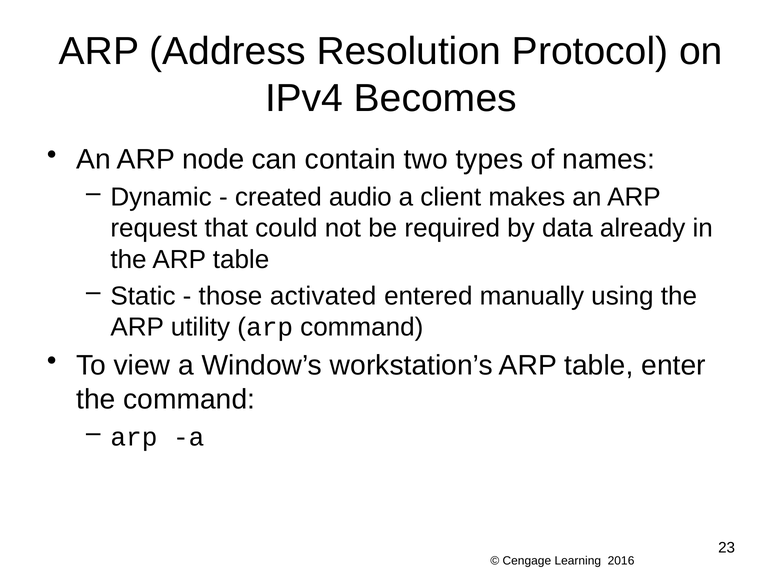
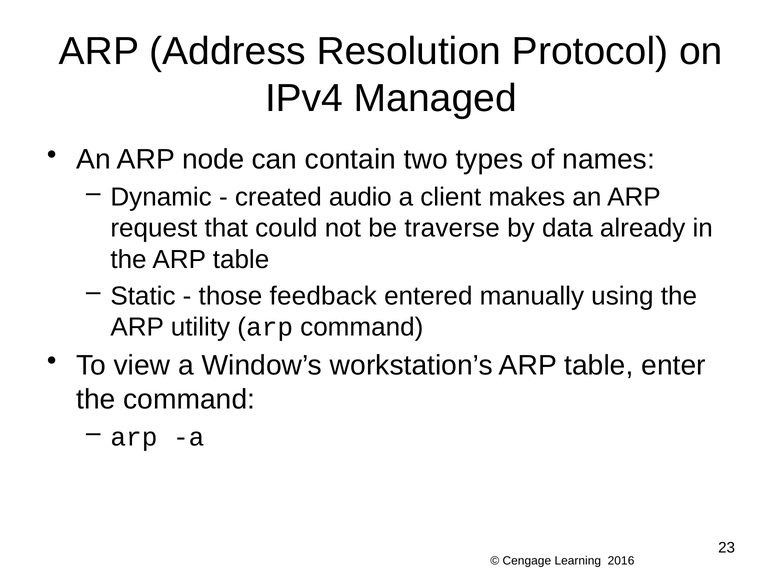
Becomes: Becomes -> Managed (435, 99)
required: required -> traverse (452, 229)
activated: activated -> feedback (323, 296)
